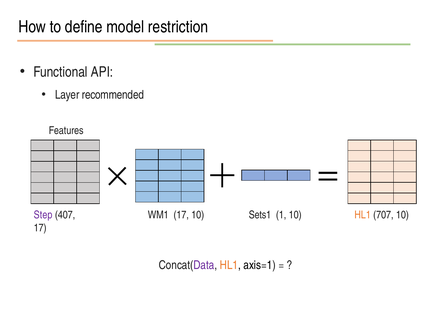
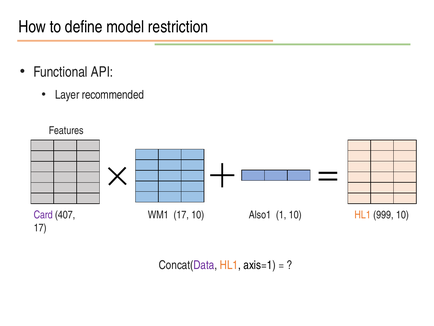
Step: Step -> Card (43, 214)
Sets1: Sets1 -> Also1 (260, 214)
707: 707 -> 999 (383, 214)
